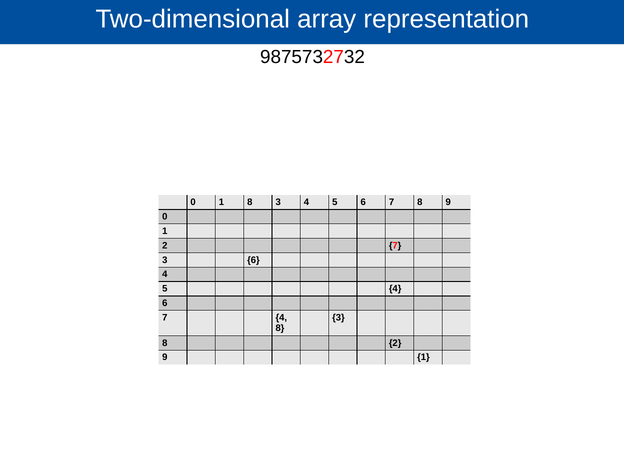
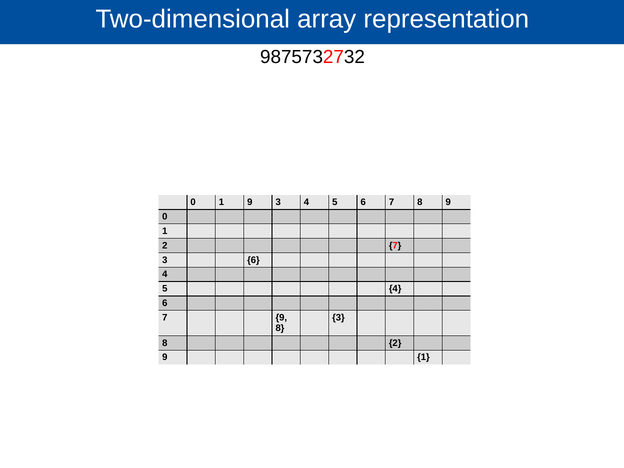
1 8: 8 -> 9 (250, 202)
7 4: 4 -> 9 (281, 318)
